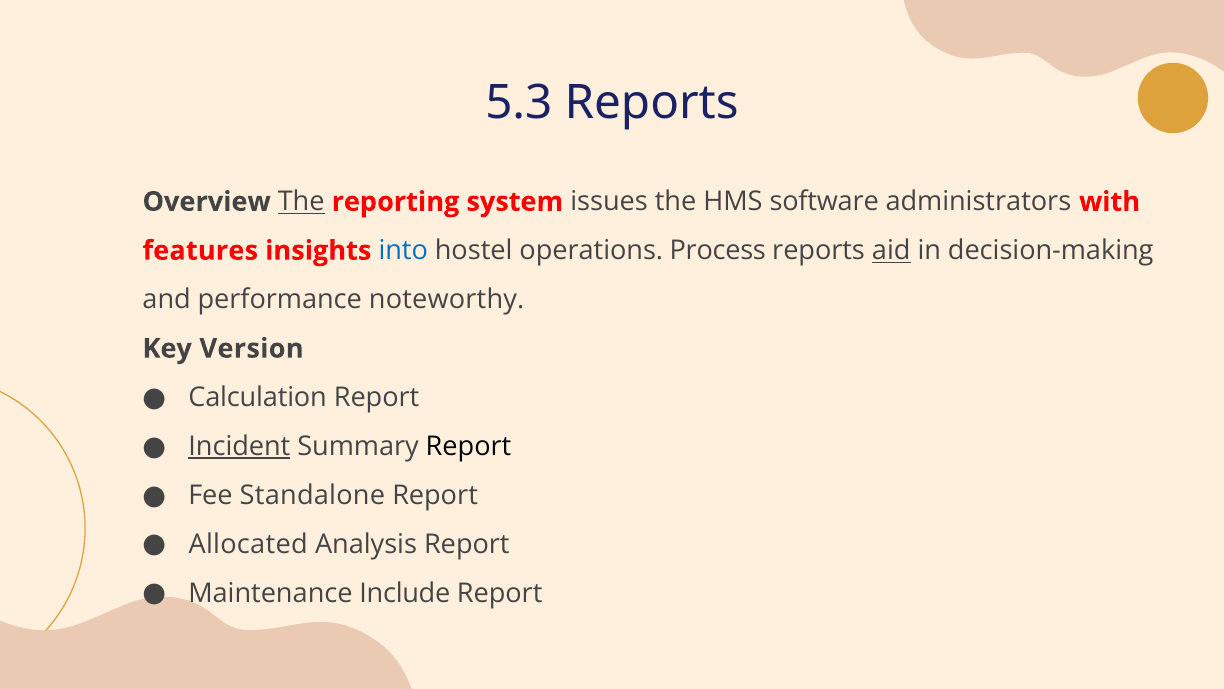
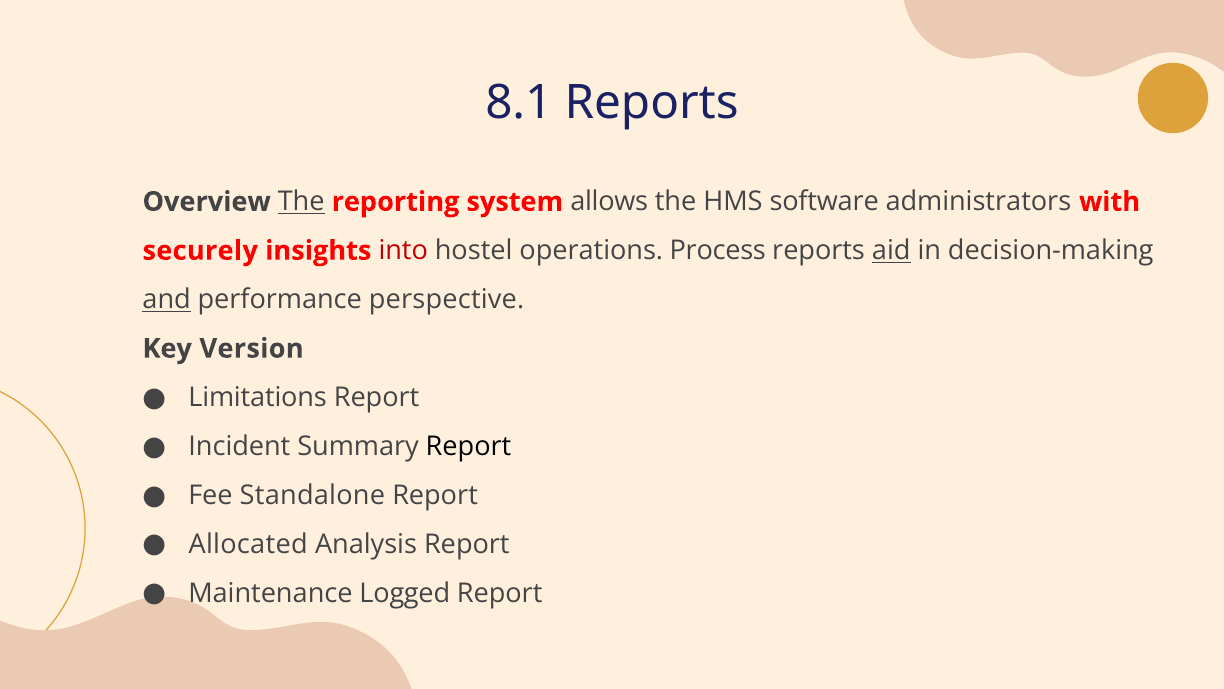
5.3: 5.3 -> 8.1 (519, 102)
issues: issues -> allows (609, 202)
features: features -> securely (200, 251)
into colour: blue -> red (403, 251)
and underline: none -> present (167, 299)
noteworthy: noteworthy -> perspective (447, 299)
Calculation: Calculation -> Limitations (258, 397)
Incident underline: present -> none (239, 446)
Include: Include -> Logged (405, 593)
